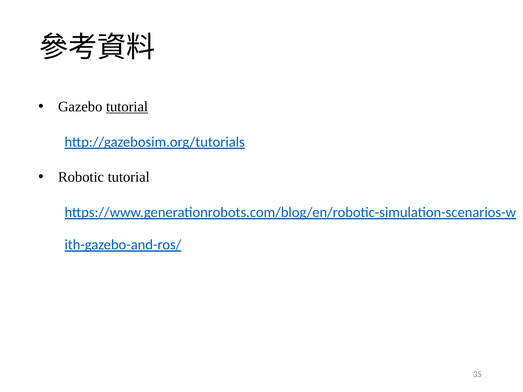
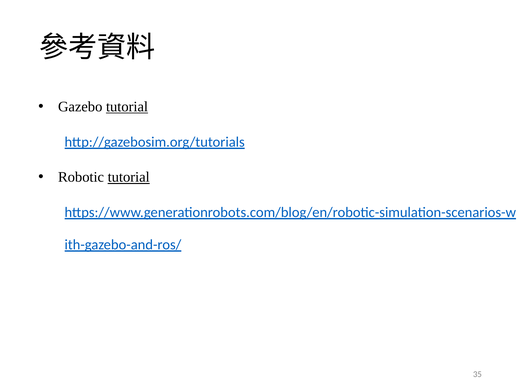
tutorial underline: none -> present (129, 177)
